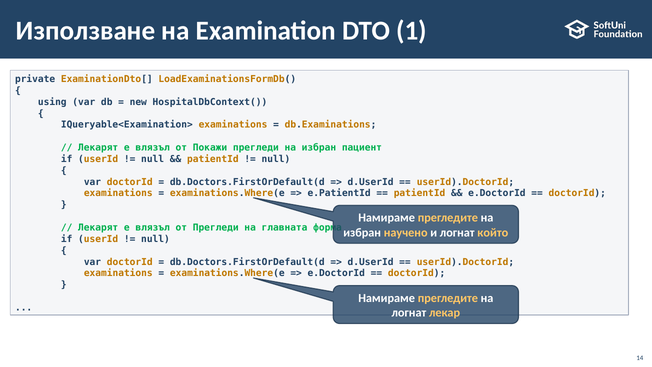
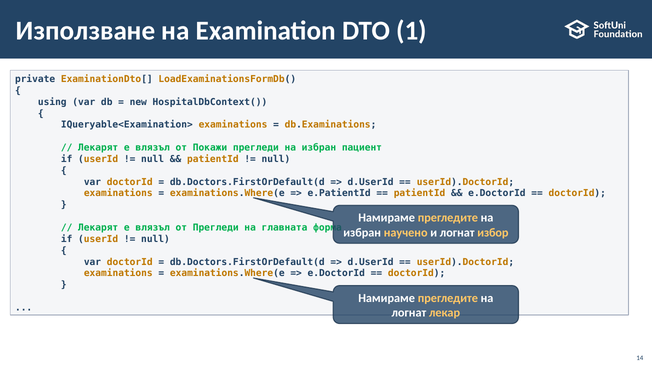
който: който -> избор (493, 232)
